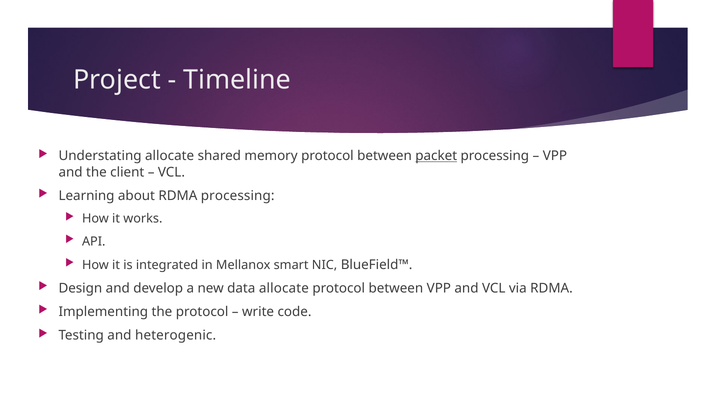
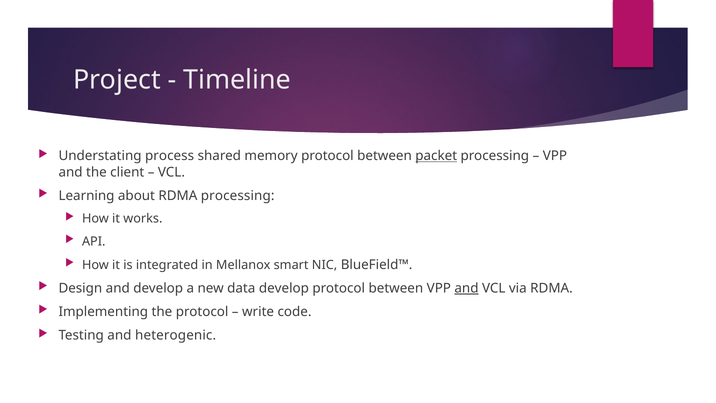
Understating allocate: allocate -> process (170, 156)
data allocate: allocate -> develop (284, 288)
and underline: none -> present (466, 288)
